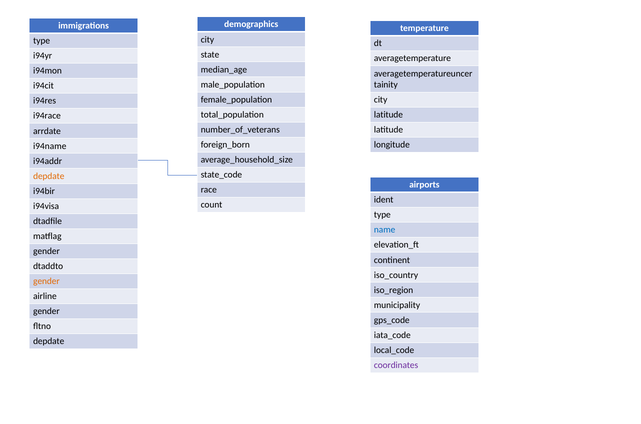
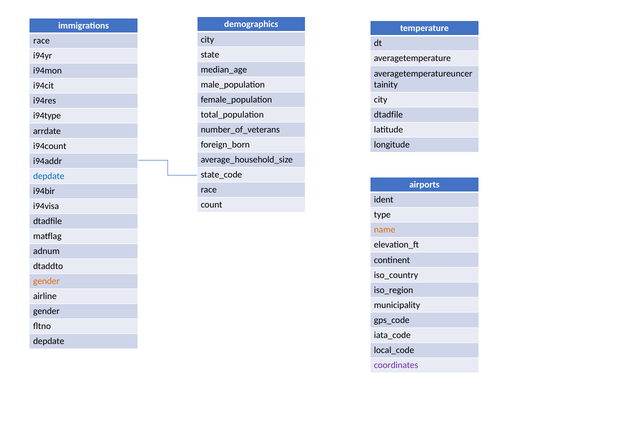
type: type -> race (42, 41)
latitude: latitude -> dtadfile (388, 115)
i94race: i94race -> i94type (47, 116)
i94name: i94name -> i94count (50, 146)
depdate colour: orange -> blue (49, 176)
name colour: blue -> orange (385, 230)
gender: gender -> adnum (46, 252)
